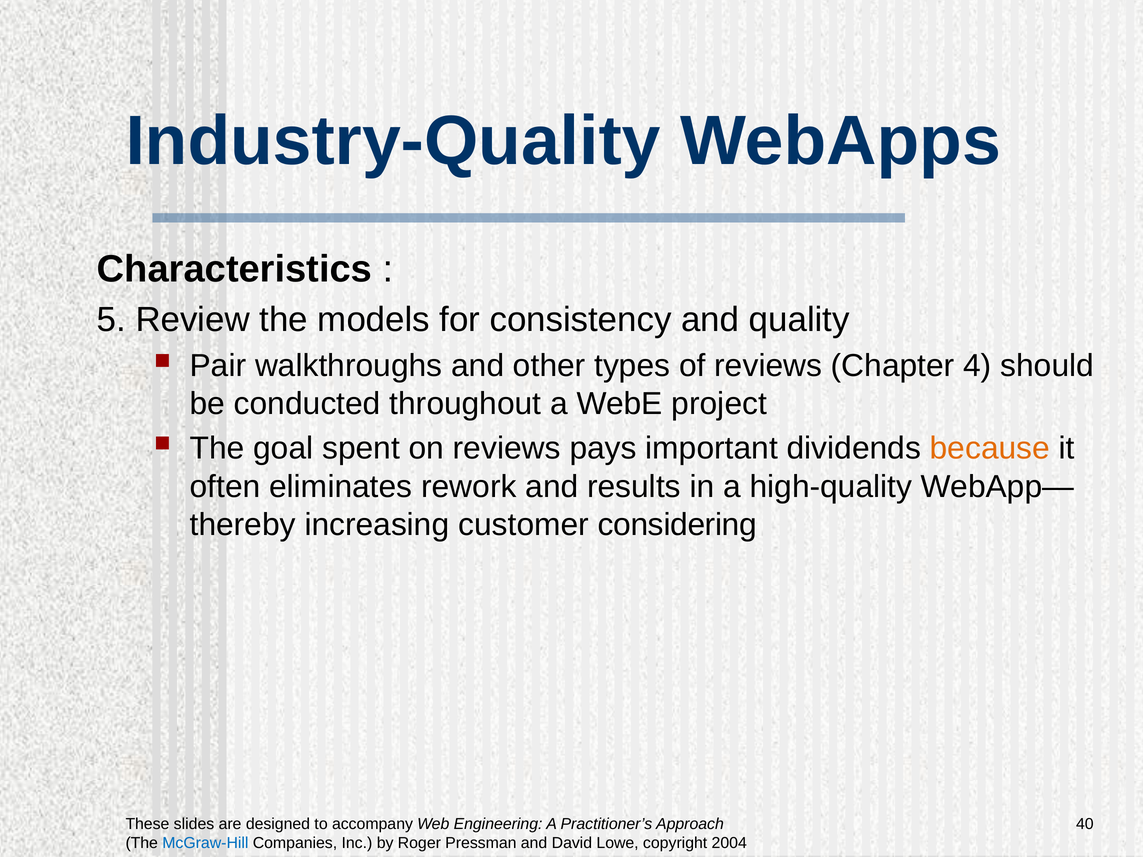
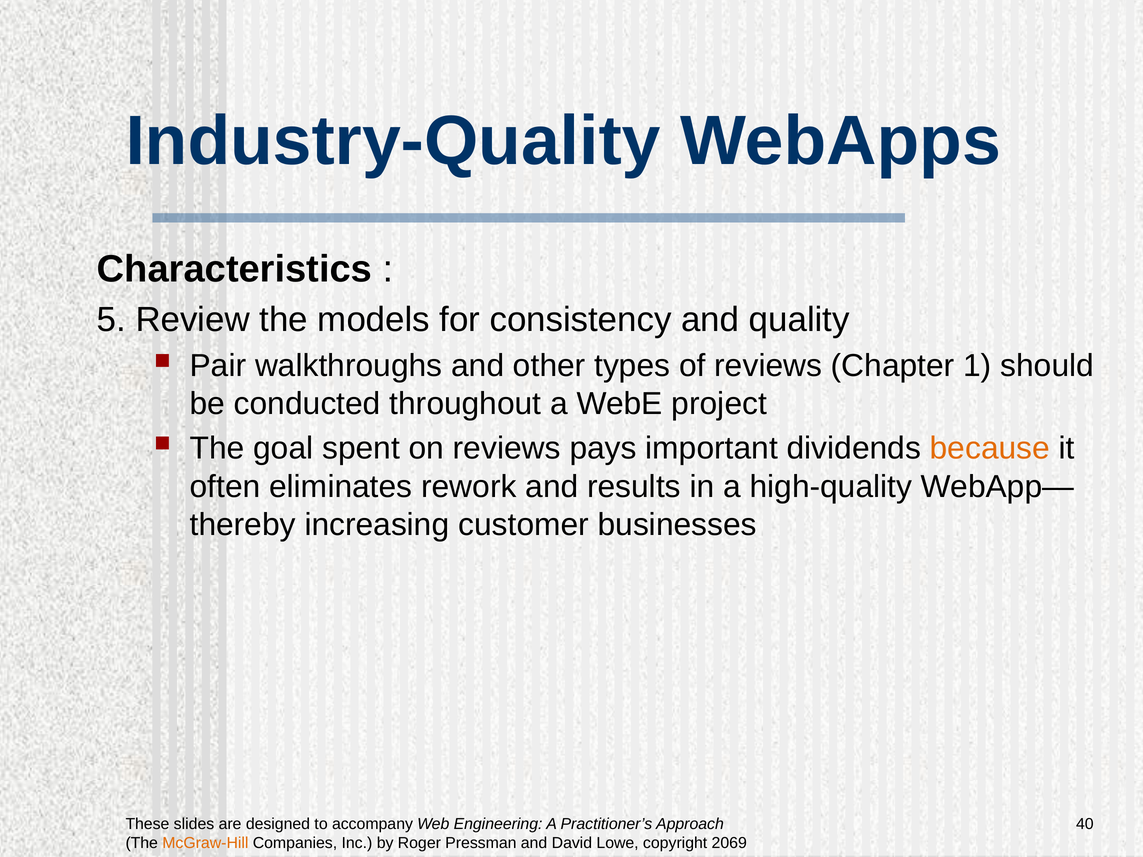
4: 4 -> 1 (977, 366)
considering: considering -> businesses (677, 525)
McGraw-Hill colour: blue -> orange (205, 843)
2004: 2004 -> 2069 (729, 843)
